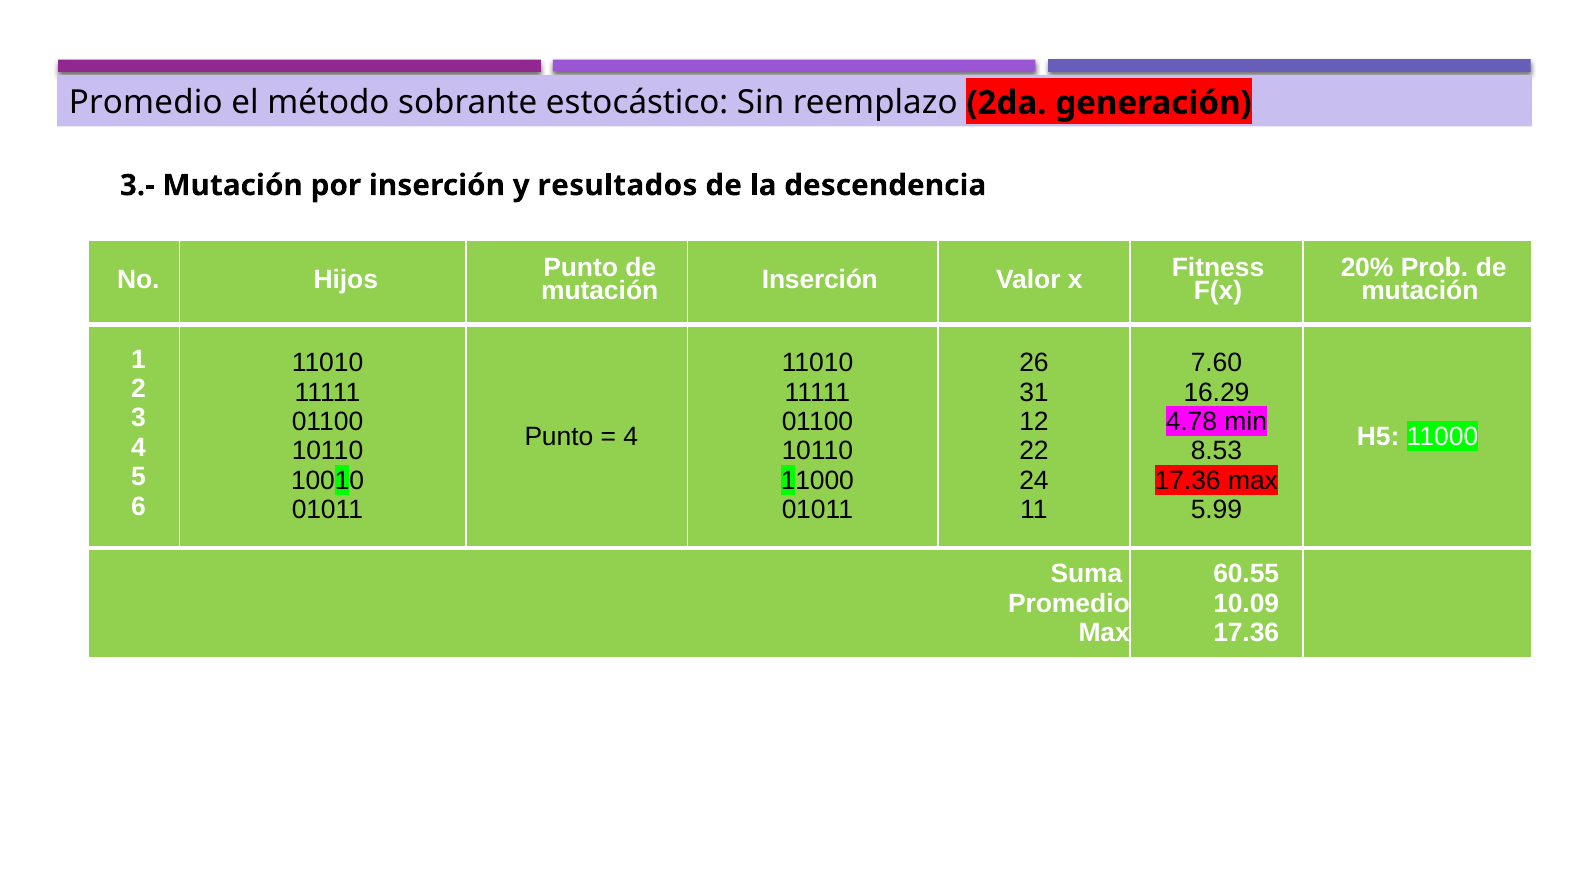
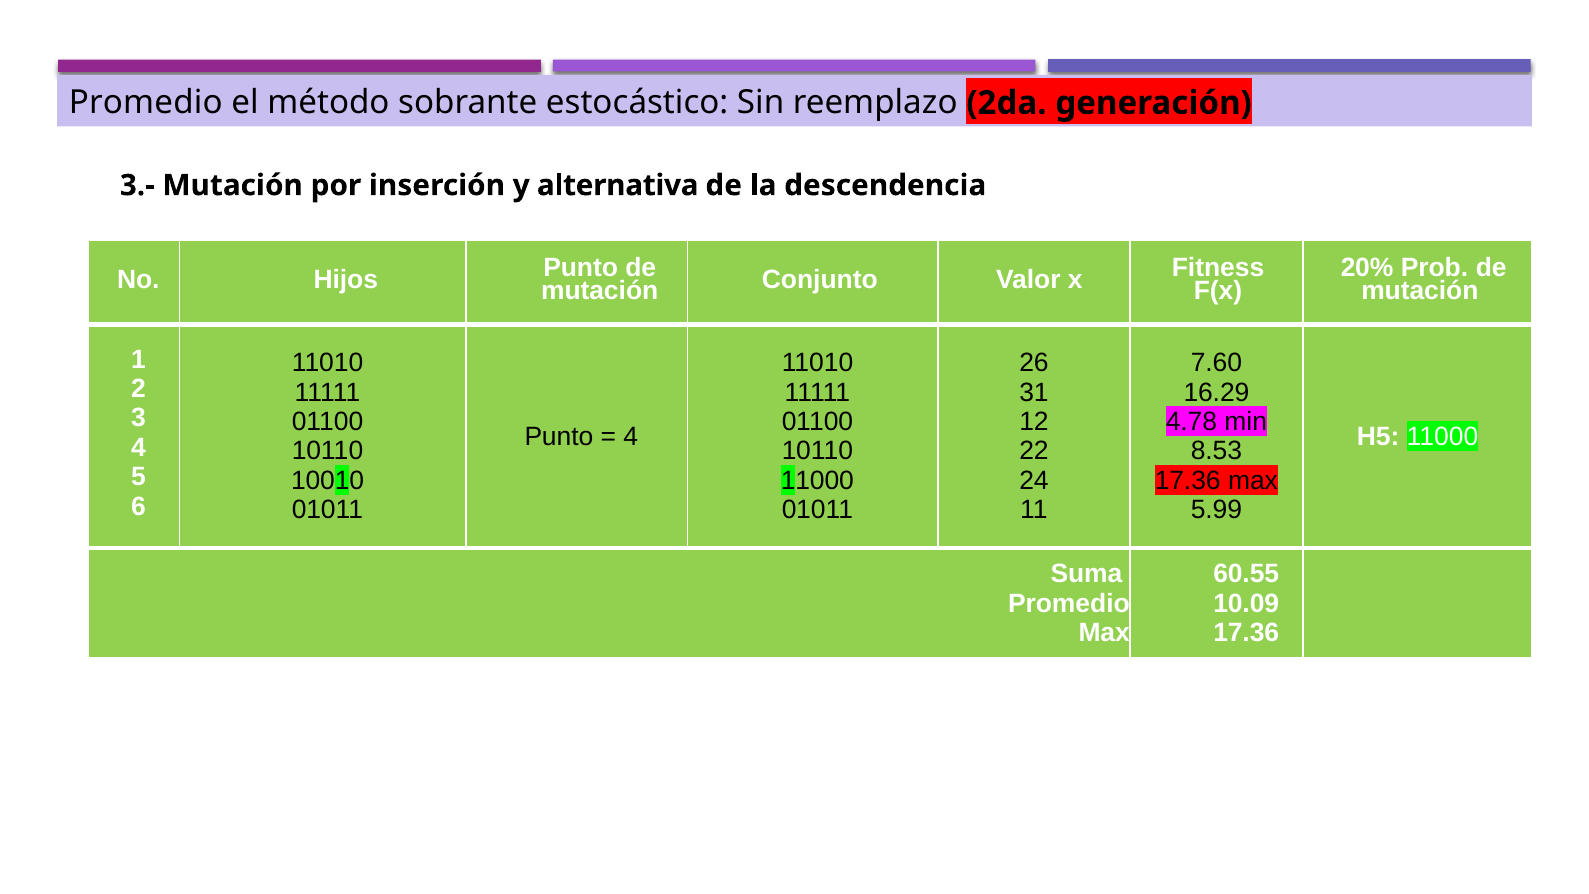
resultados: resultados -> alternativa (618, 185)
mutación Inserción: Inserción -> Conjunto (820, 279)
